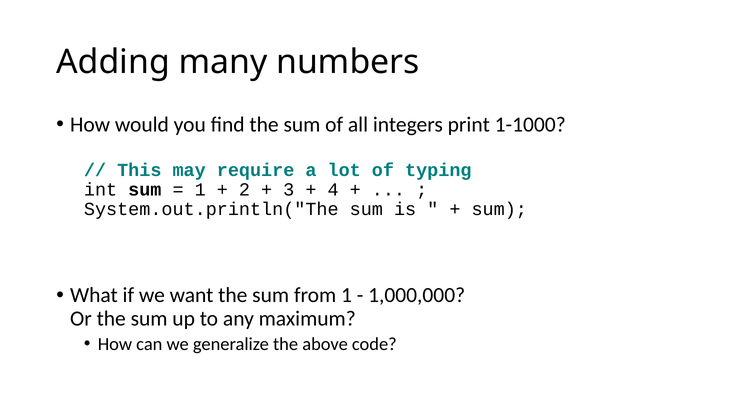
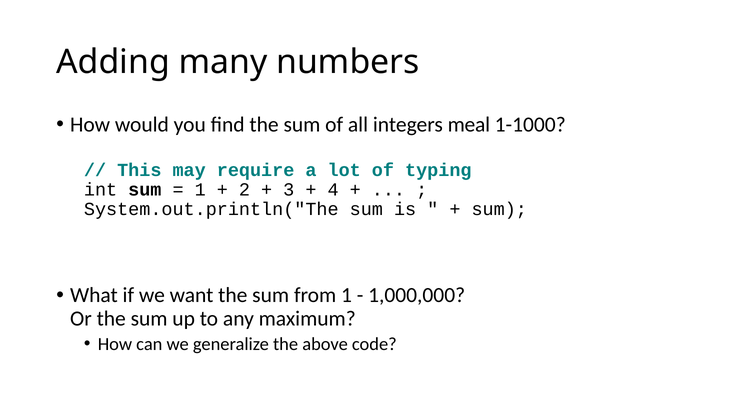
print: print -> meal (469, 125)
